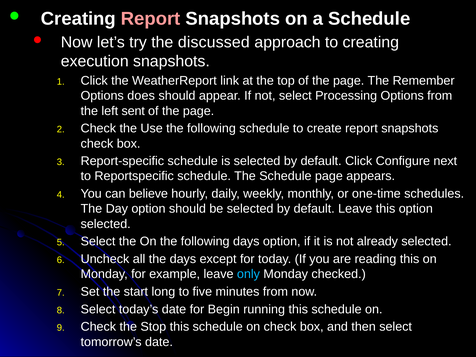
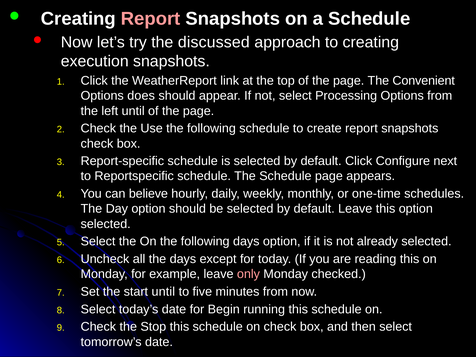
Remember: Remember -> Convenient (424, 81)
left sent: sent -> until (133, 111)
only colour: light blue -> pink (248, 274)
start long: long -> until (163, 292)
